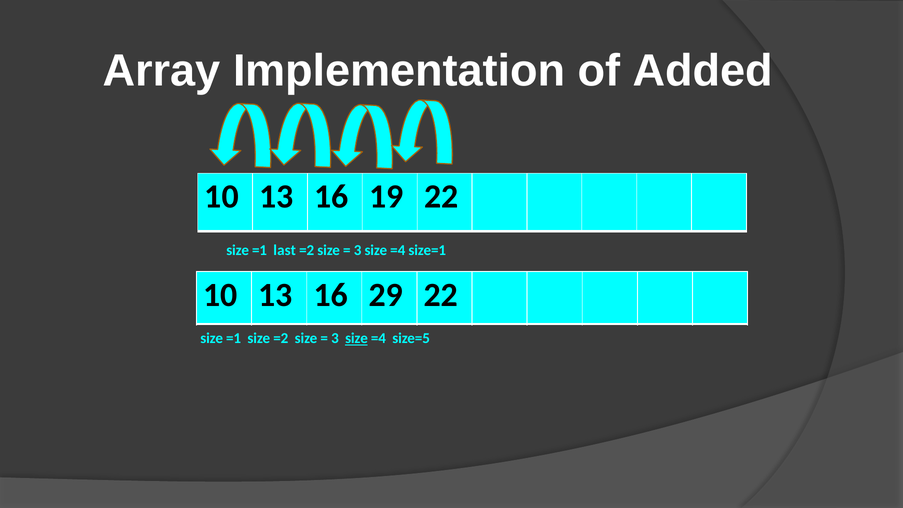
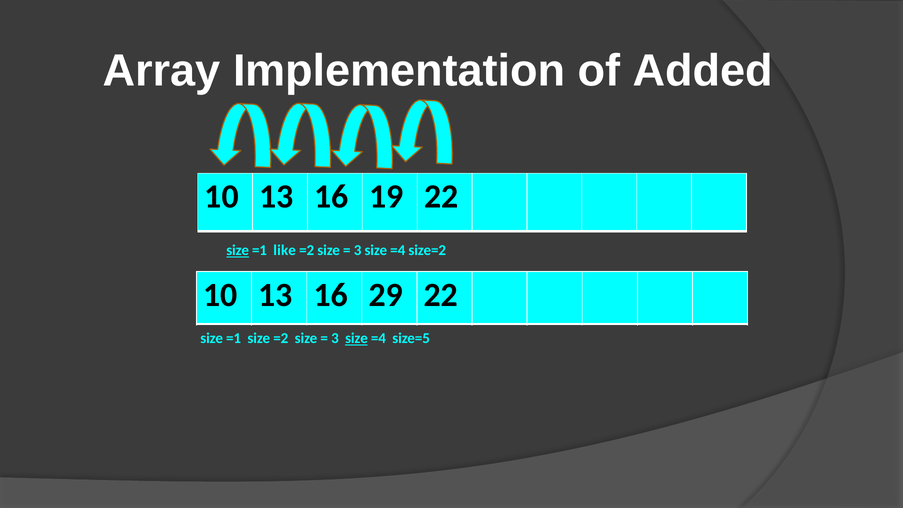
size underline: none -> present (238, 250)
last: last -> like (285, 250)
size=1: size=1 -> size=2 (427, 250)
